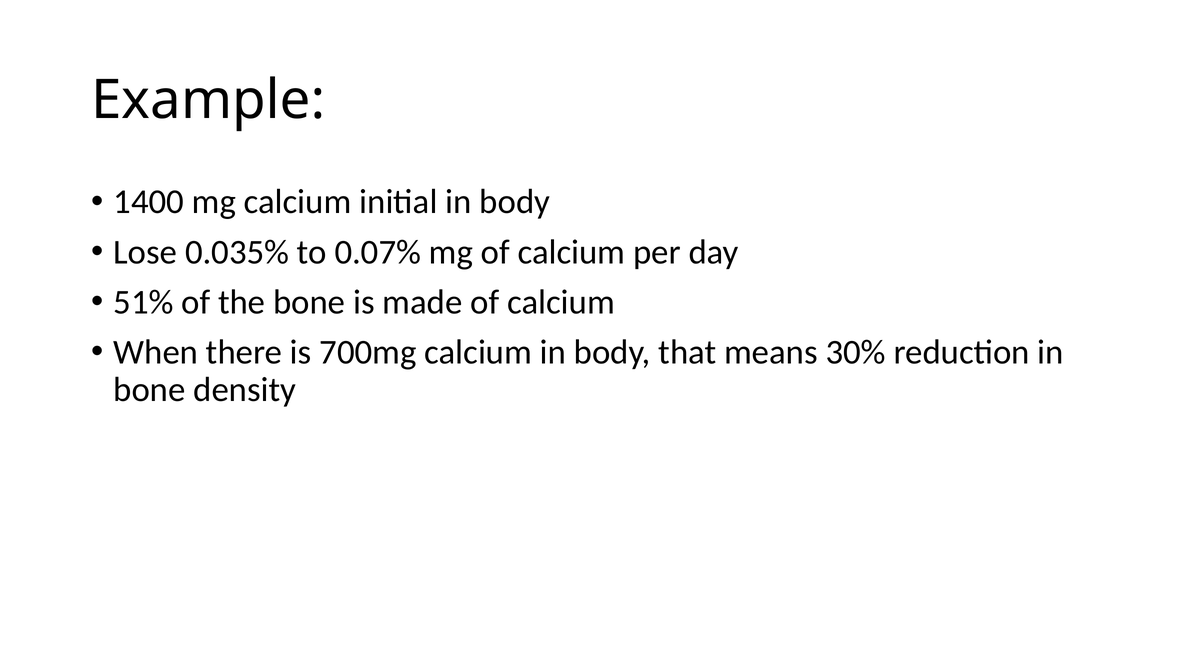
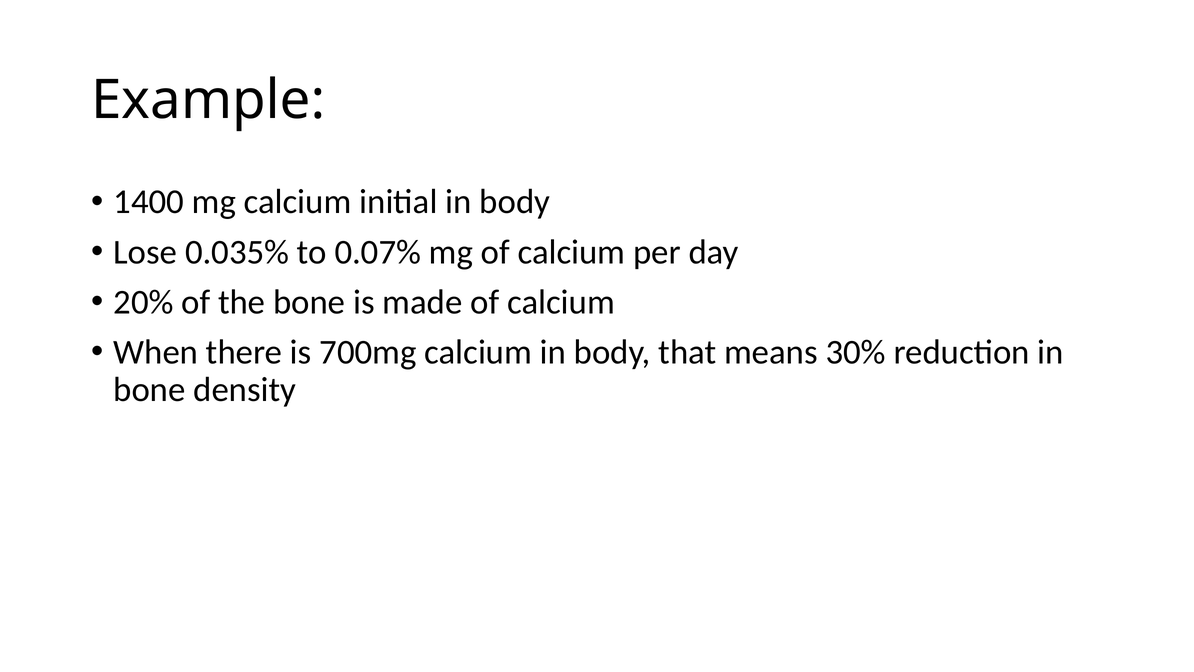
51%: 51% -> 20% (143, 302)
